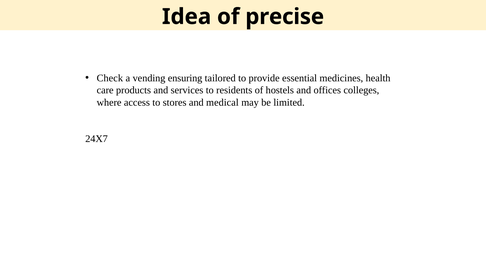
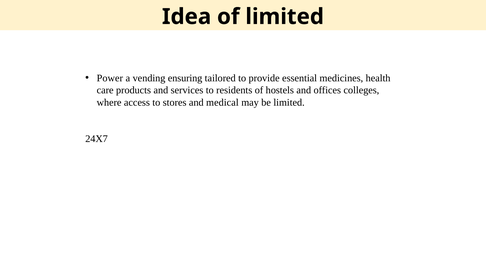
of precise: precise -> limited (285, 17)
Check: Check -> Power (110, 78)
